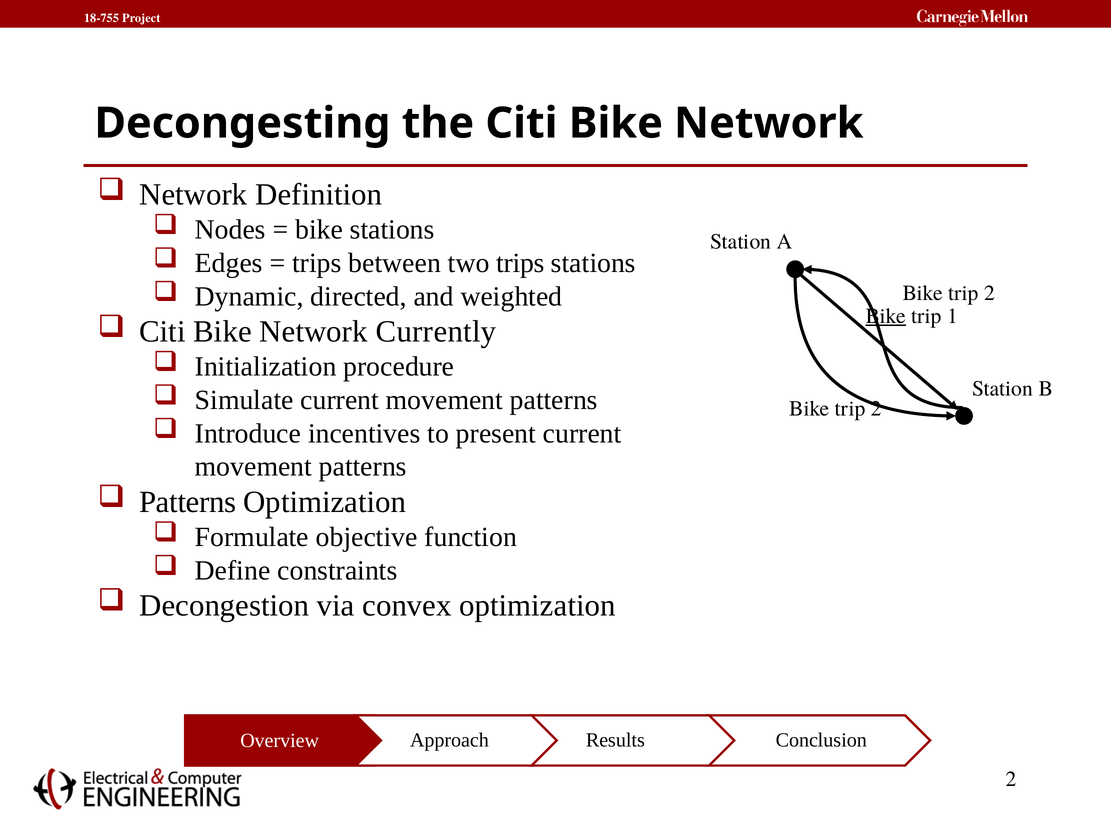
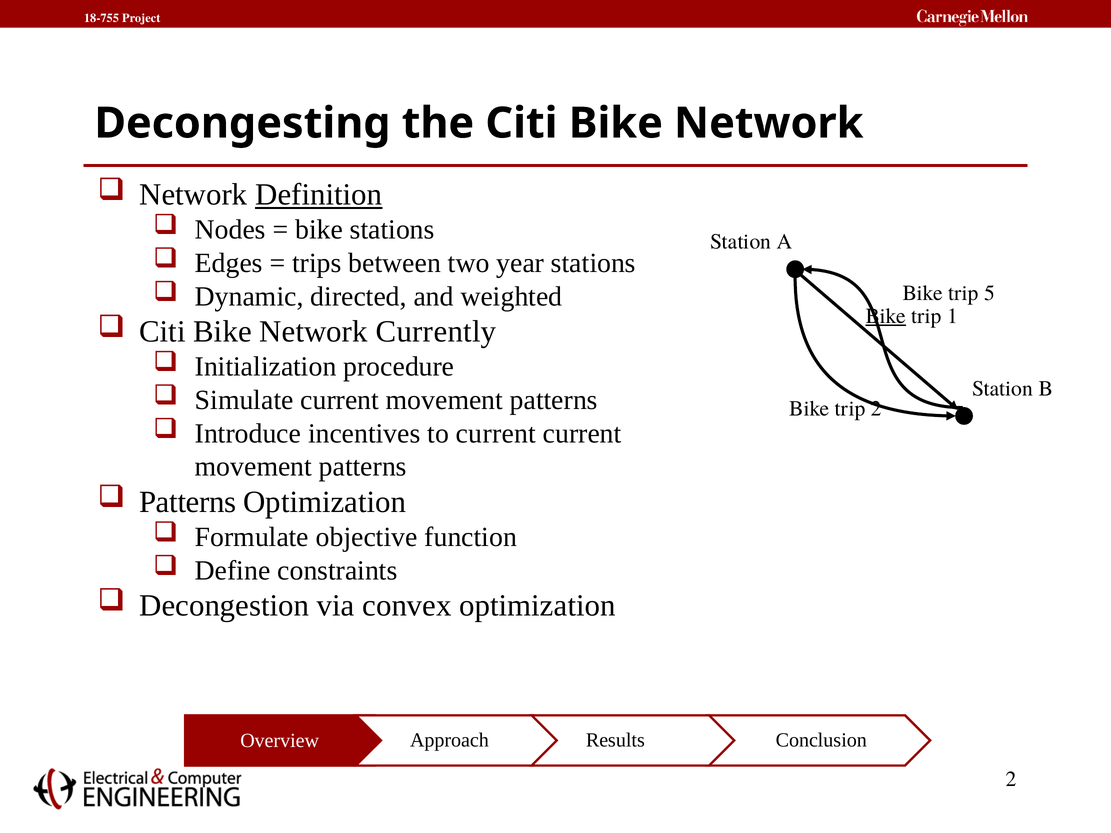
Definition underline: none -> present (319, 195)
two trips: trips -> year (520, 263)
2: 2 -> 5 (990, 293)
to present: present -> current (496, 434)
